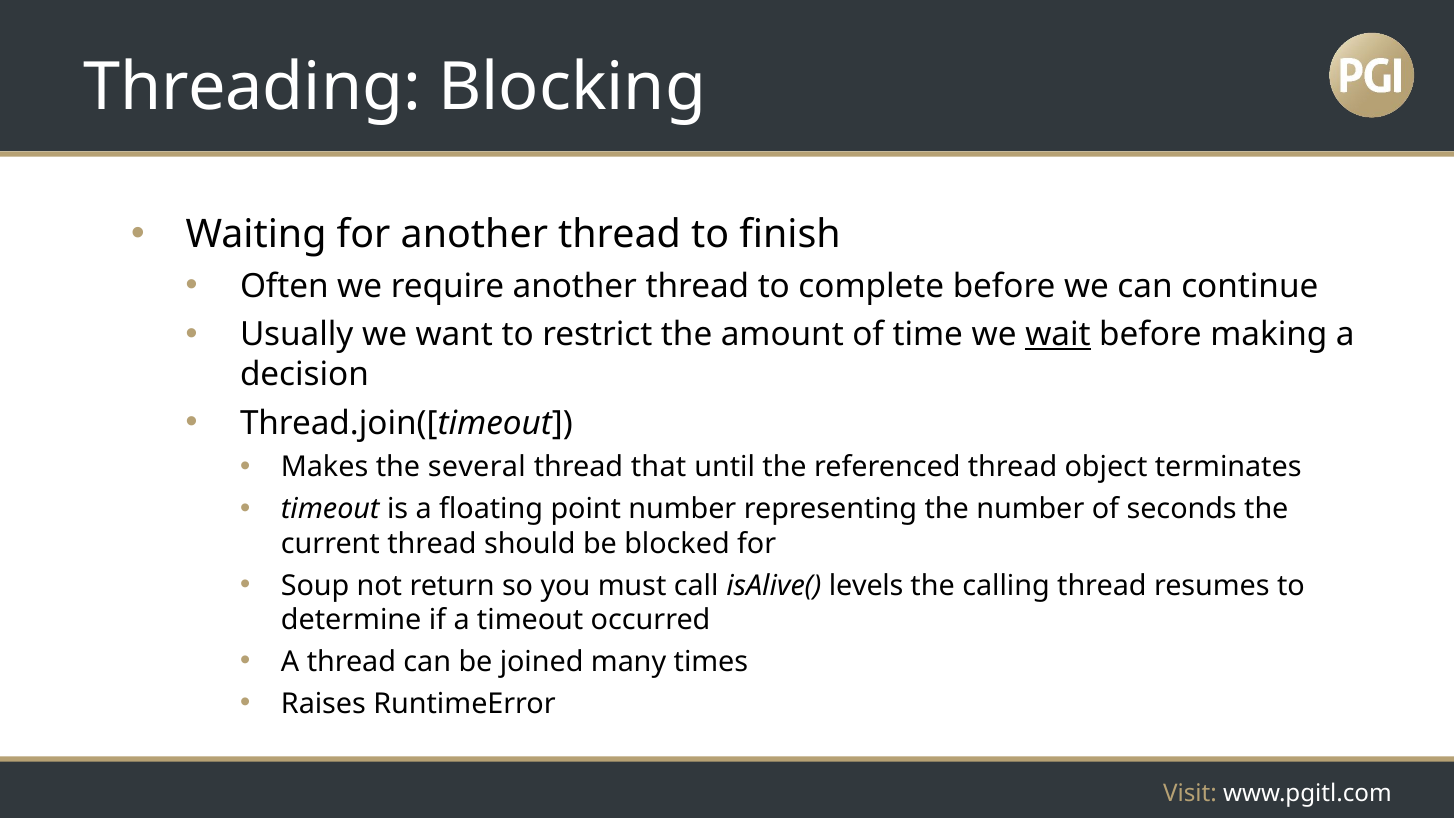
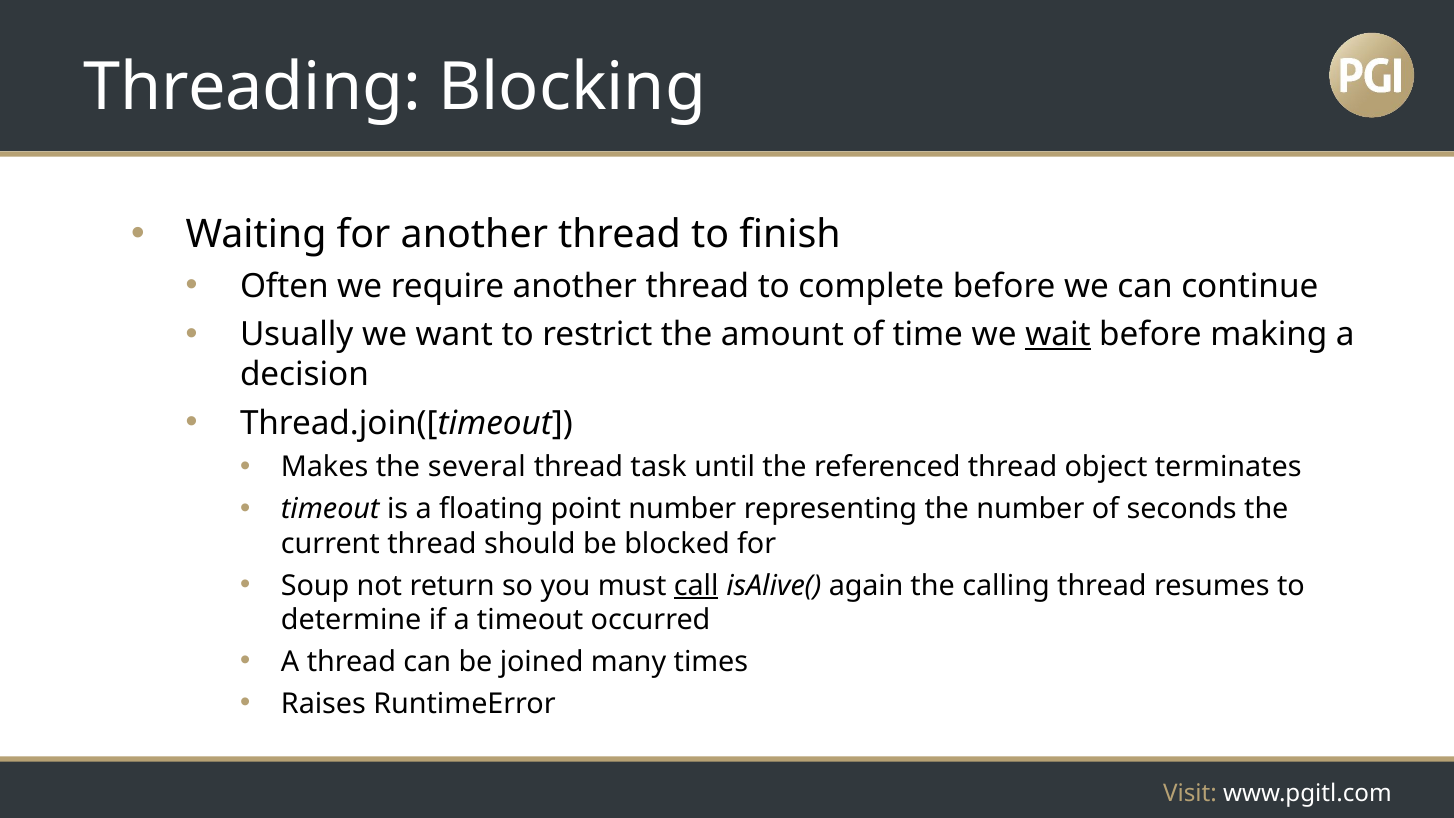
that: that -> task (659, 467)
call underline: none -> present (696, 585)
levels: levels -> again (866, 585)
